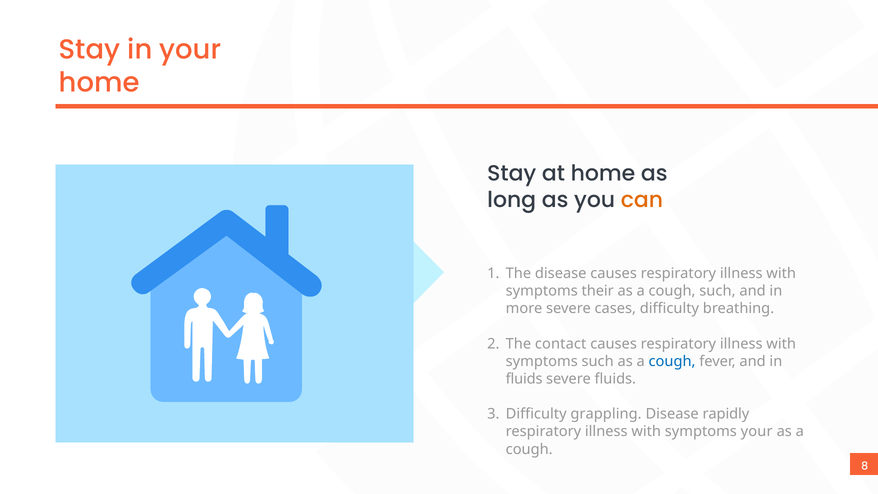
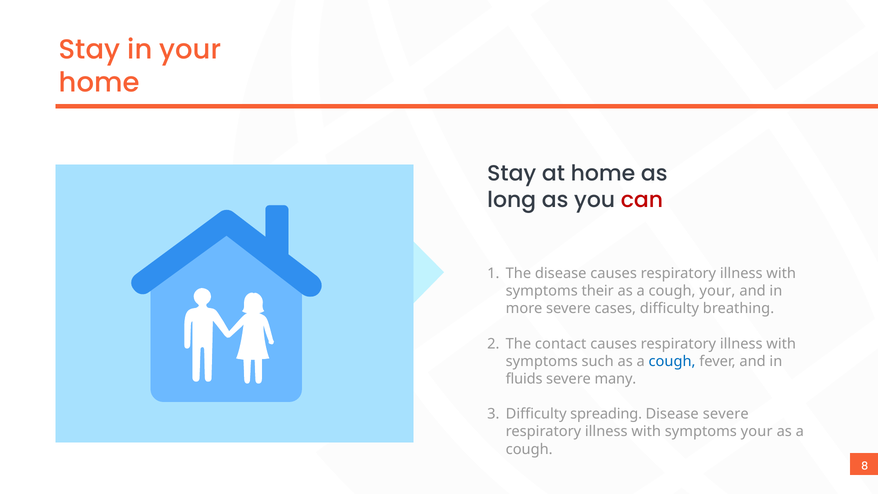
can colour: orange -> red (642, 200)
cough such: such -> your (717, 291)
severe fluids: fluids -> many (615, 379)
grappling: grappling -> spreading (606, 414)
Disease rapidly: rapidly -> severe (726, 414)
